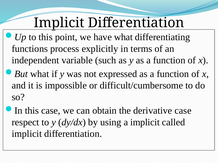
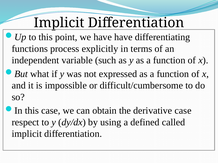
have what: what -> have (123, 37)
a implicit: implicit -> defined (145, 123)
